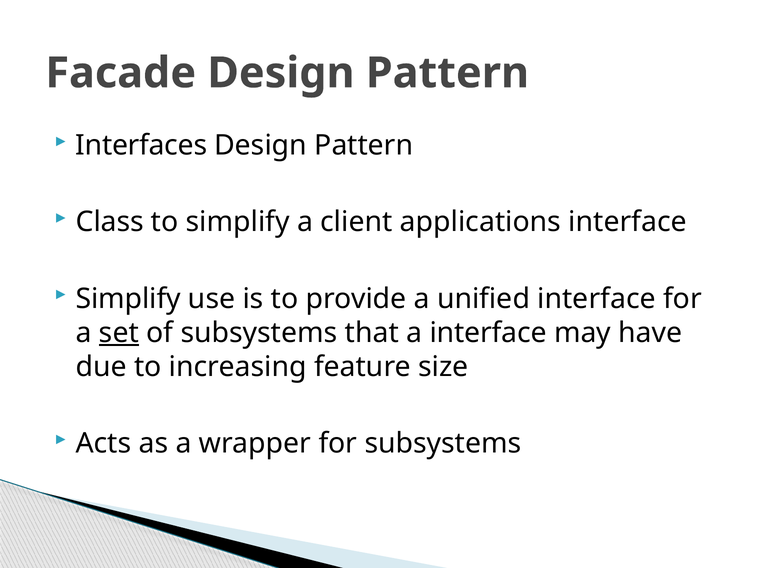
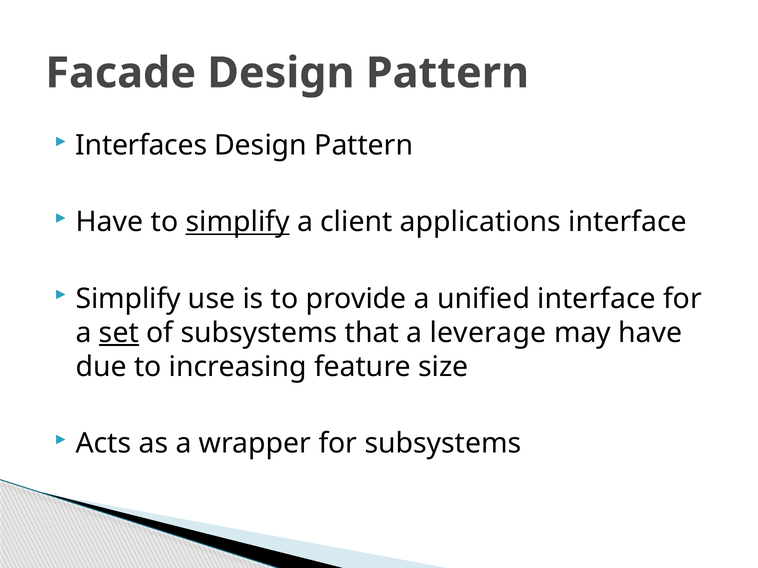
Class: Class -> Have (110, 222)
simplify underline: none -> present (238, 222)
a interface: interface -> leverage (488, 333)
